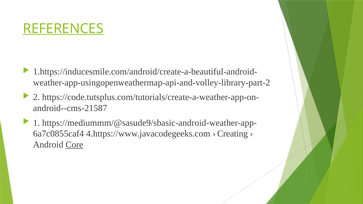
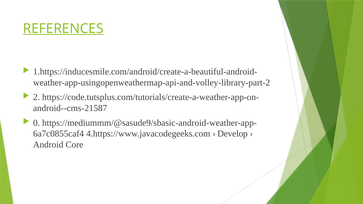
1: 1 -> 0 (37, 123)
Creating: Creating -> Develop (232, 134)
Core underline: present -> none (74, 145)
